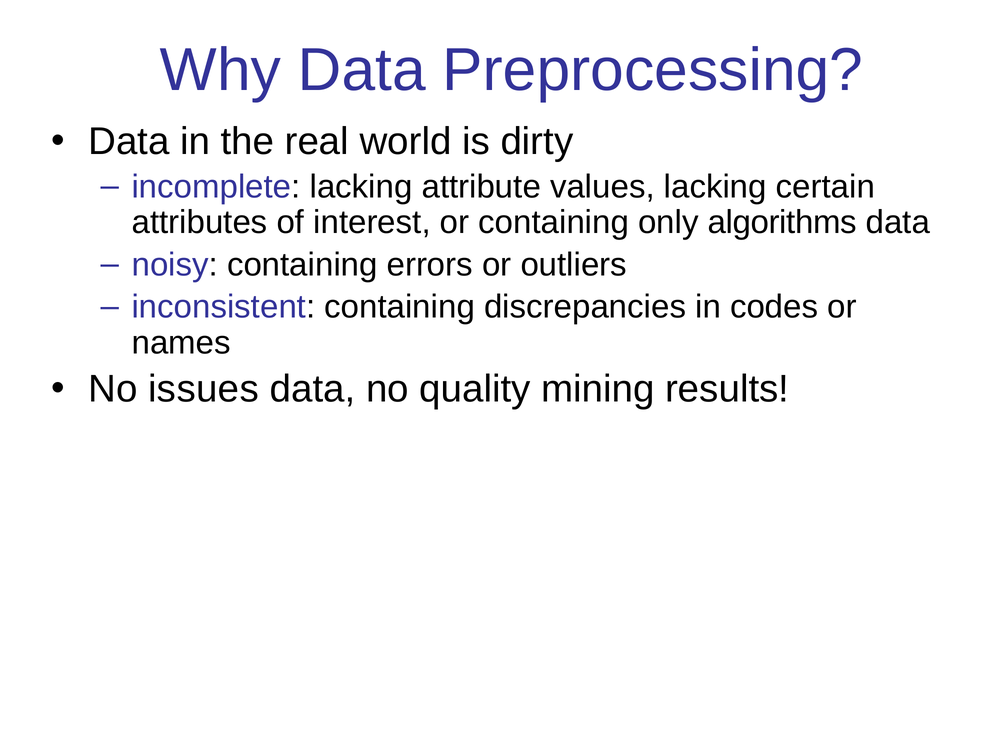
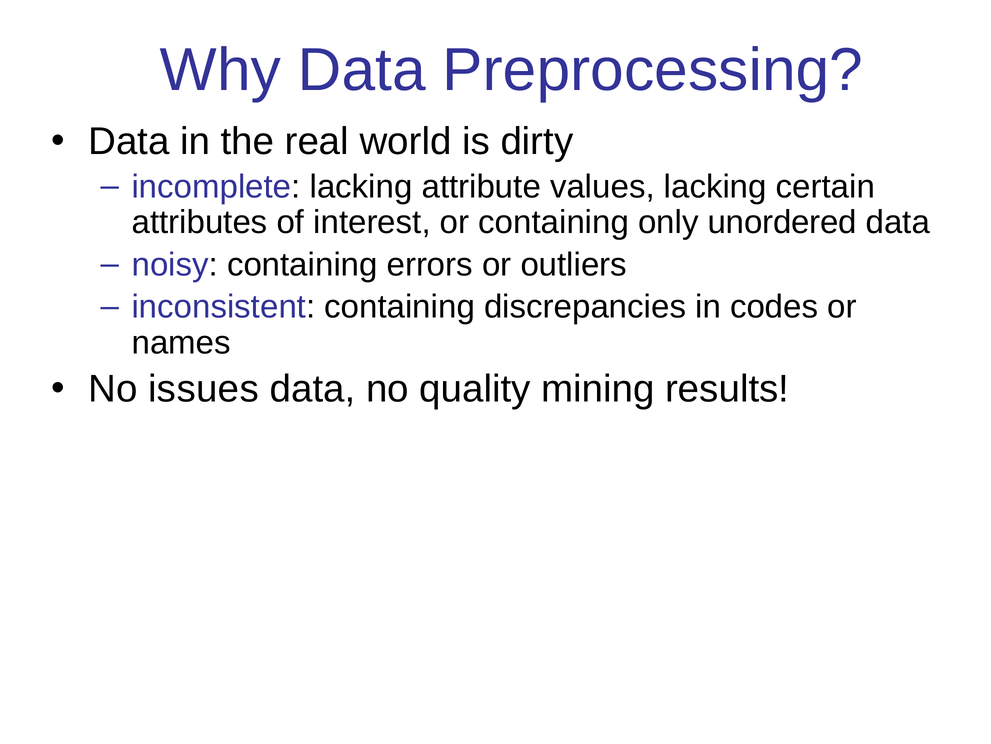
algorithms: algorithms -> unordered (782, 222)
